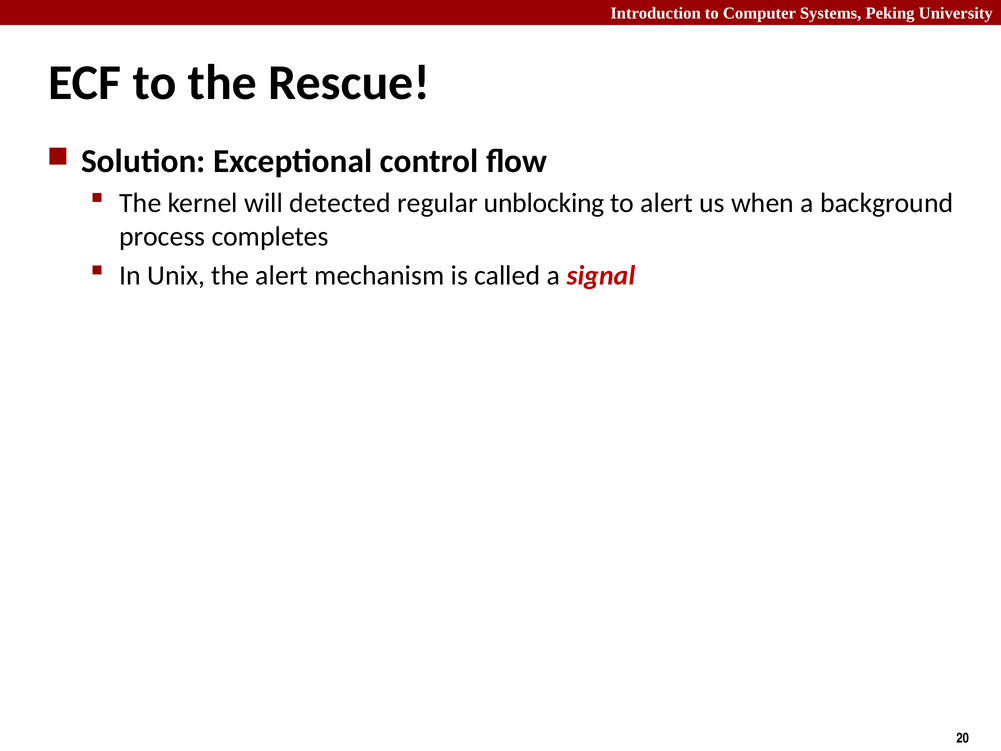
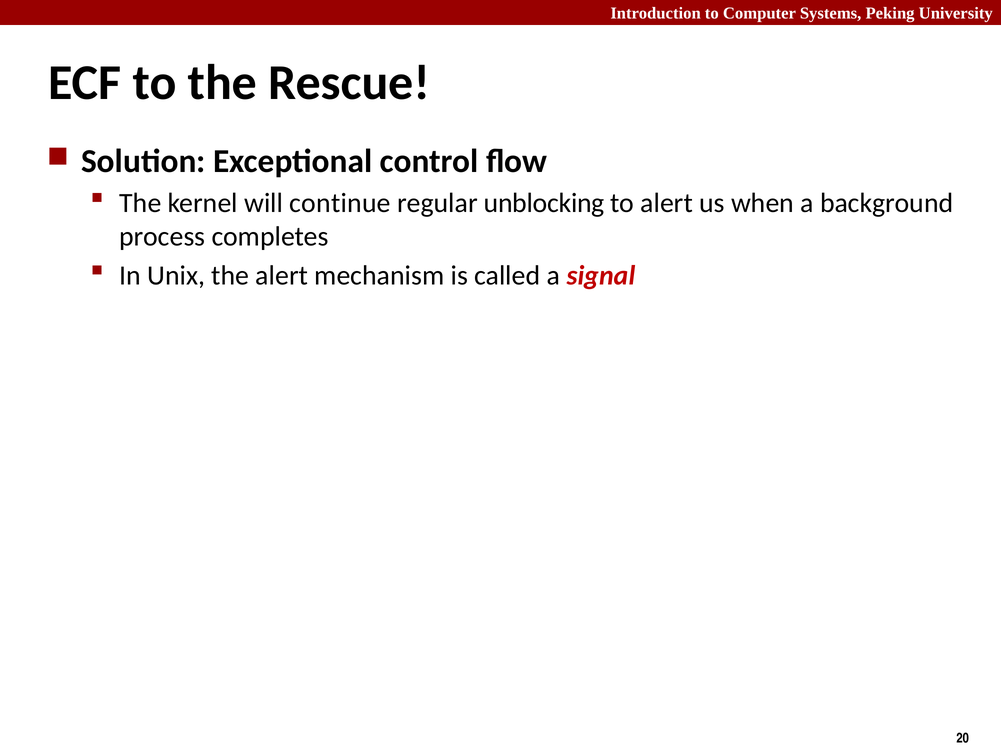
detected: detected -> continue (340, 203)
